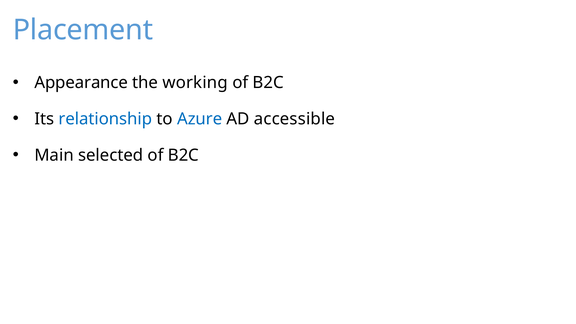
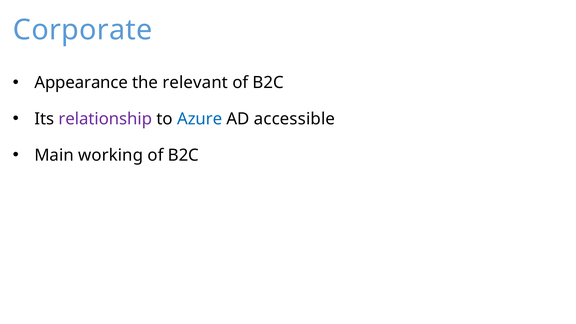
Placement: Placement -> Corporate (83, 30)
working: working -> relevant (195, 83)
relationship colour: blue -> purple (105, 119)
selected: selected -> working (111, 155)
